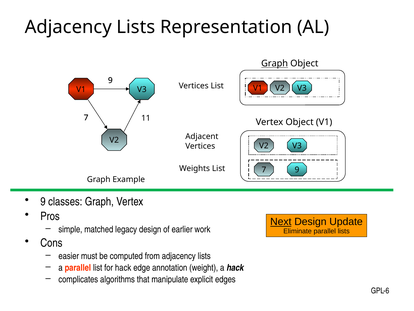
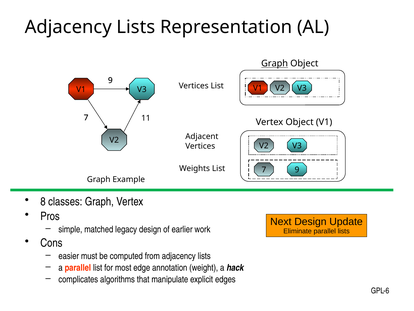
9: 9 -> 8 (43, 201)
Next underline: present -> none (281, 221)
for hack: hack -> most (123, 267)
